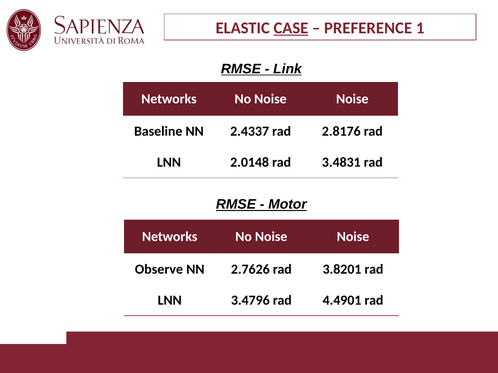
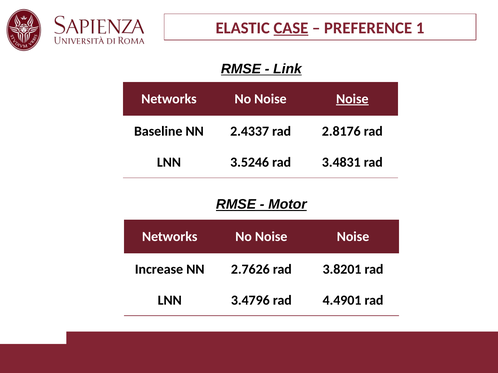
Noise underline: none -> present (352, 99)
2.0148: 2.0148 -> 3.5246 (250, 163)
Observe: Observe -> Increase (159, 269)
